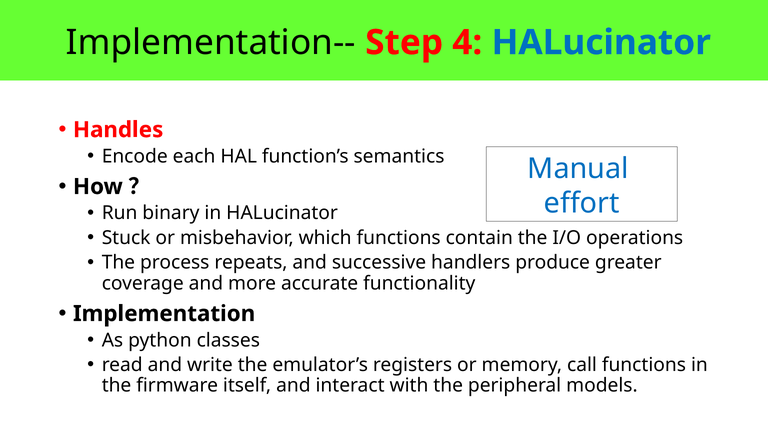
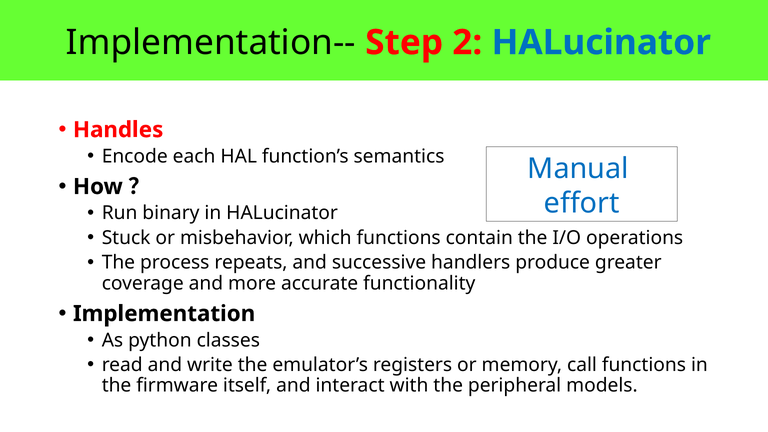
4: 4 -> 2 (467, 43)
